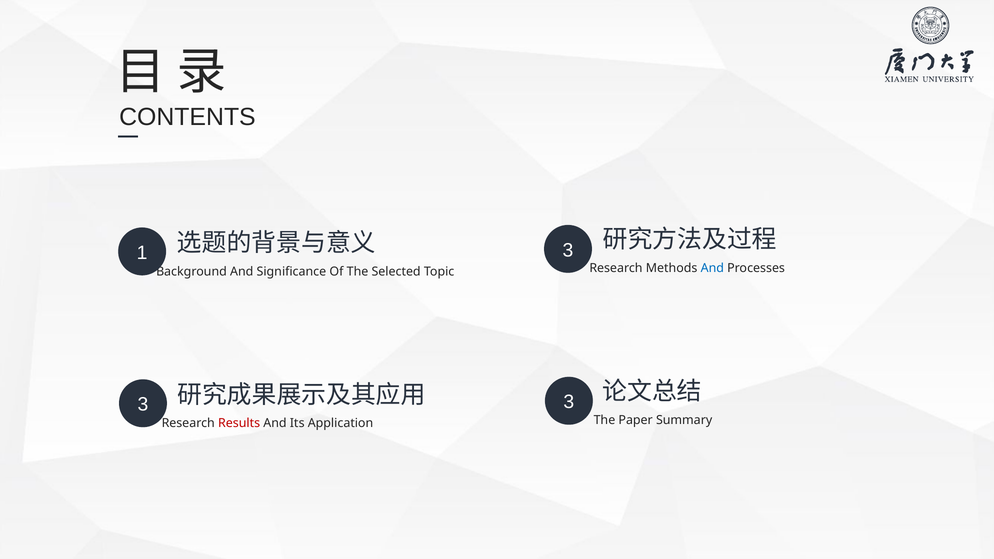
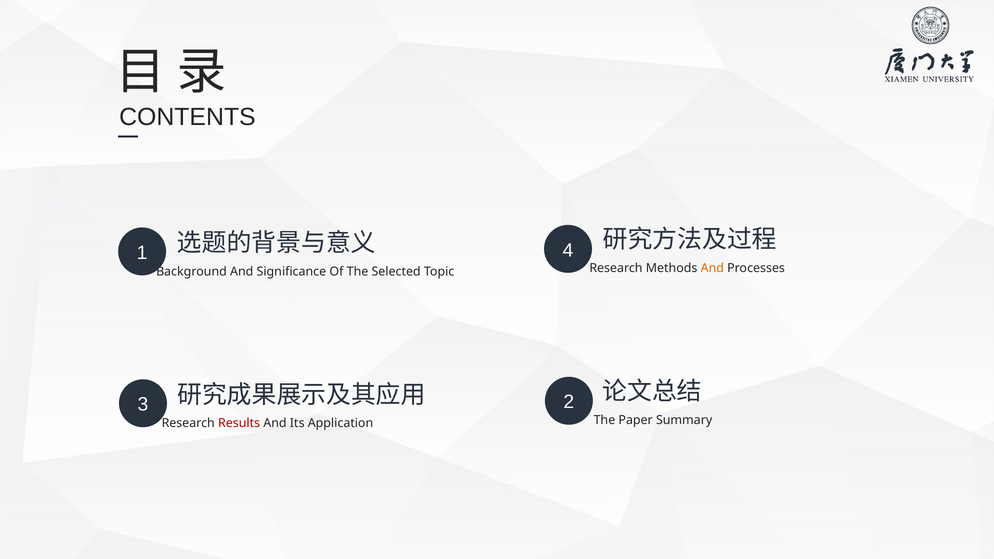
1 3: 3 -> 4 (568, 250)
And colour: blue -> orange (712, 268)
3: 3 -> 2 (569, 402)
